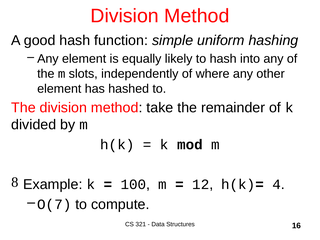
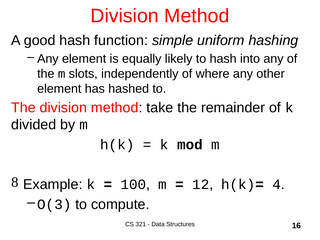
O(7: O(7 -> O(3 (54, 204)
